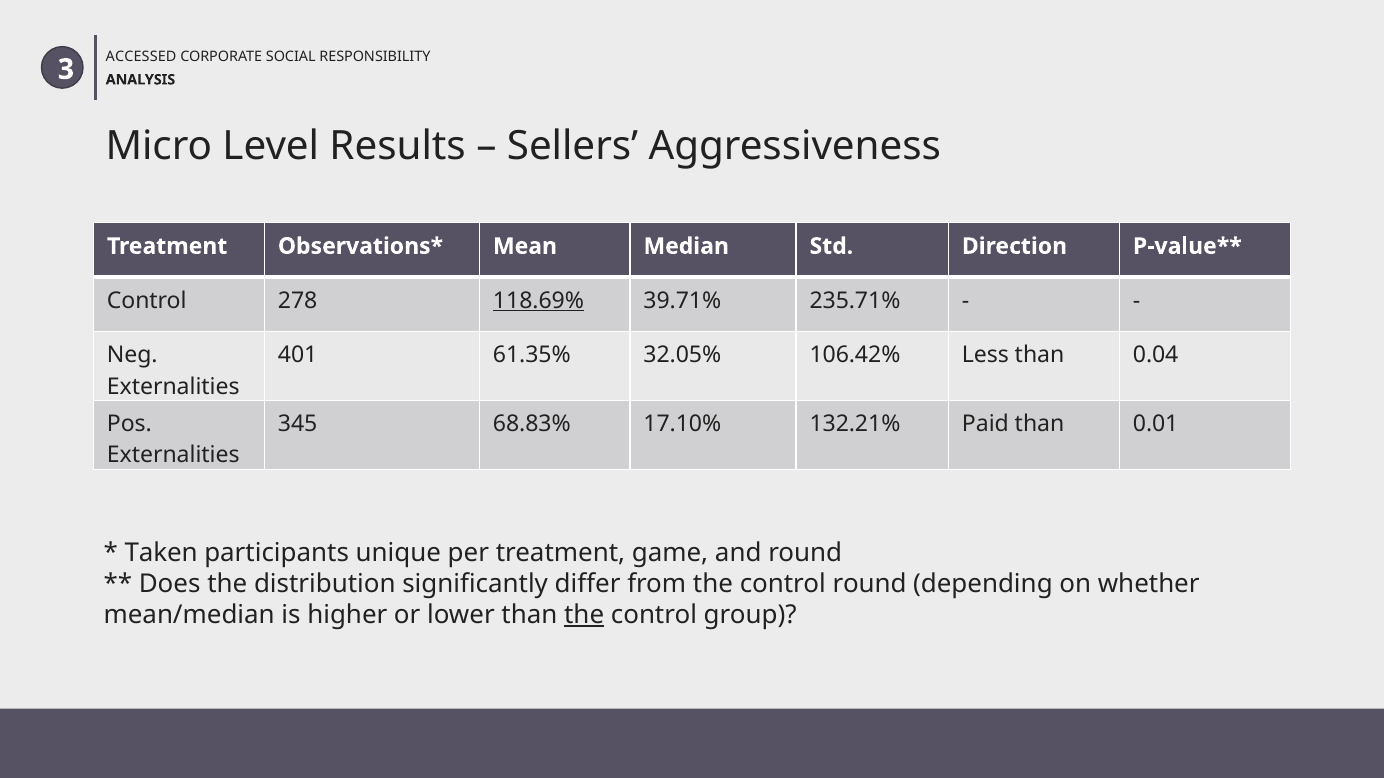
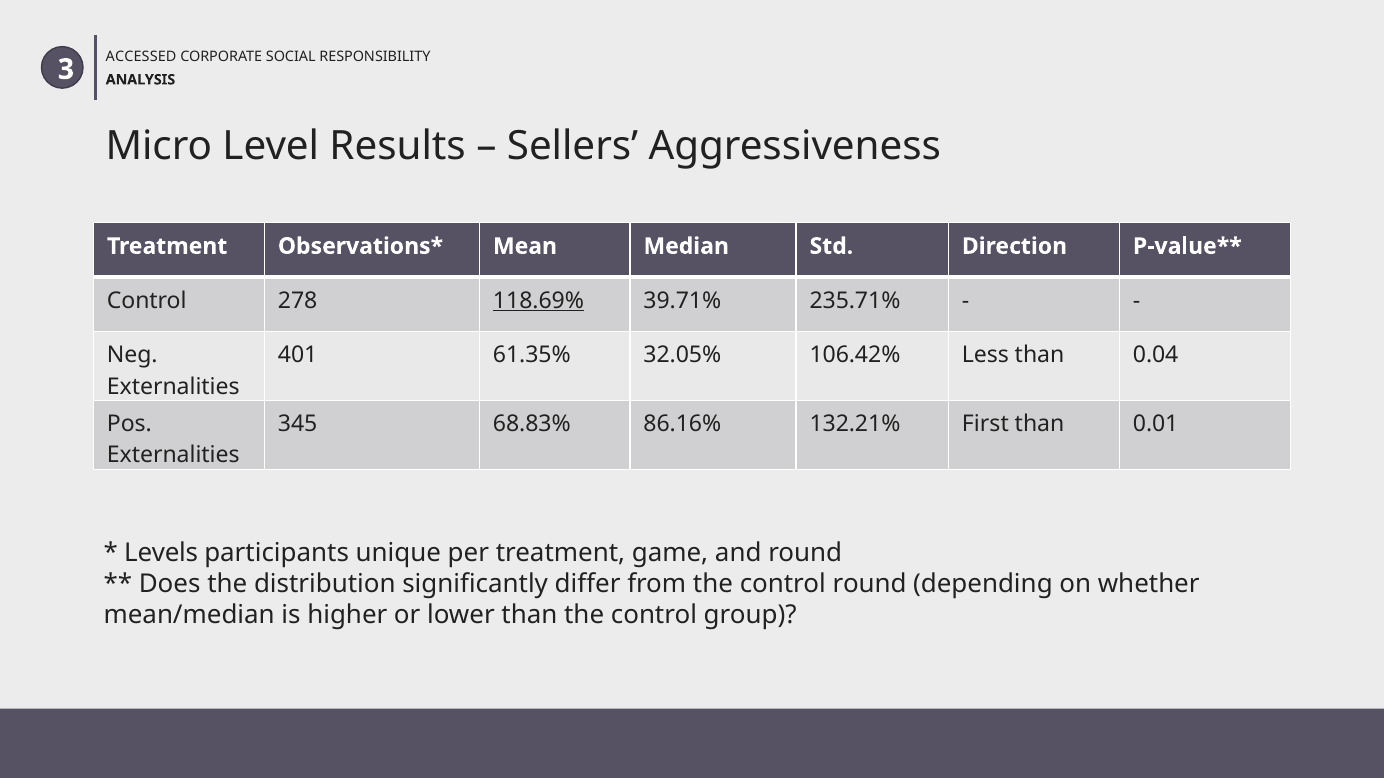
17.10%: 17.10% -> 86.16% (682, 424)
Paid: Paid -> First (985, 424)
Taken: Taken -> Levels (161, 553)
the underline: present -> none (584, 615)
